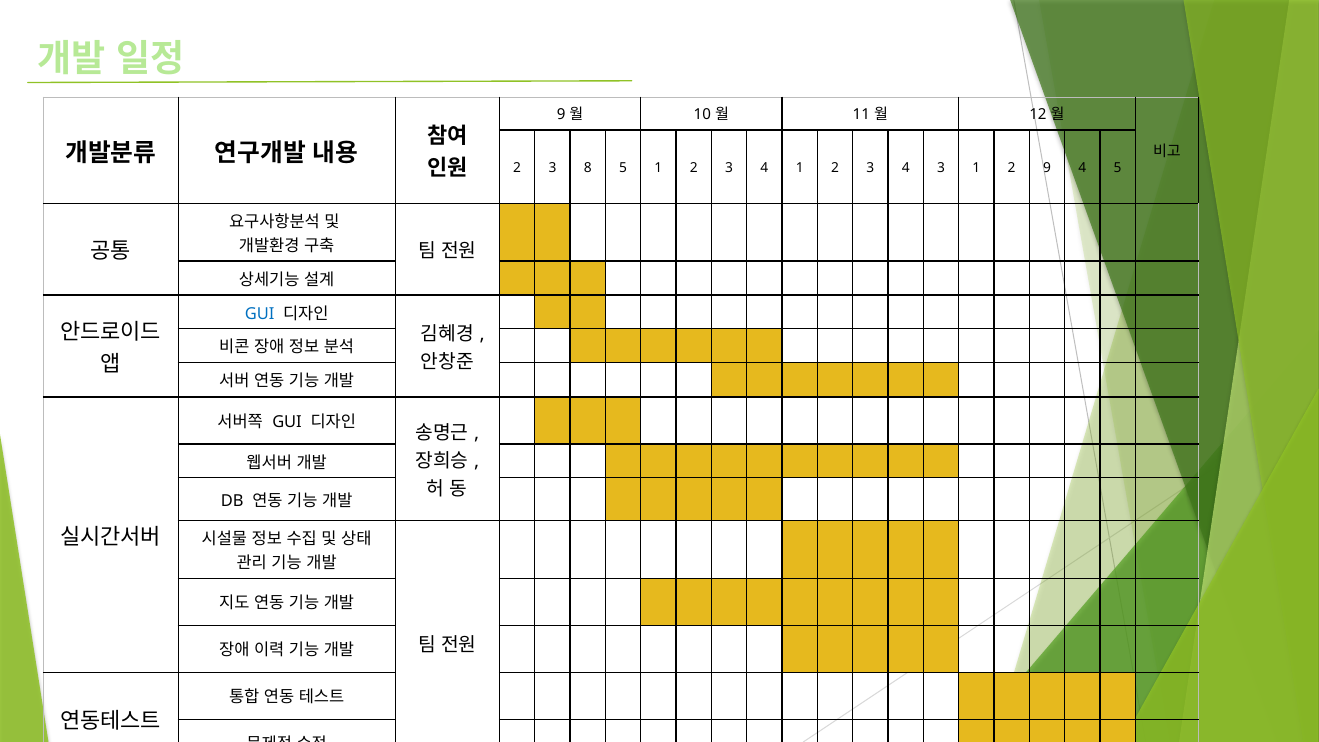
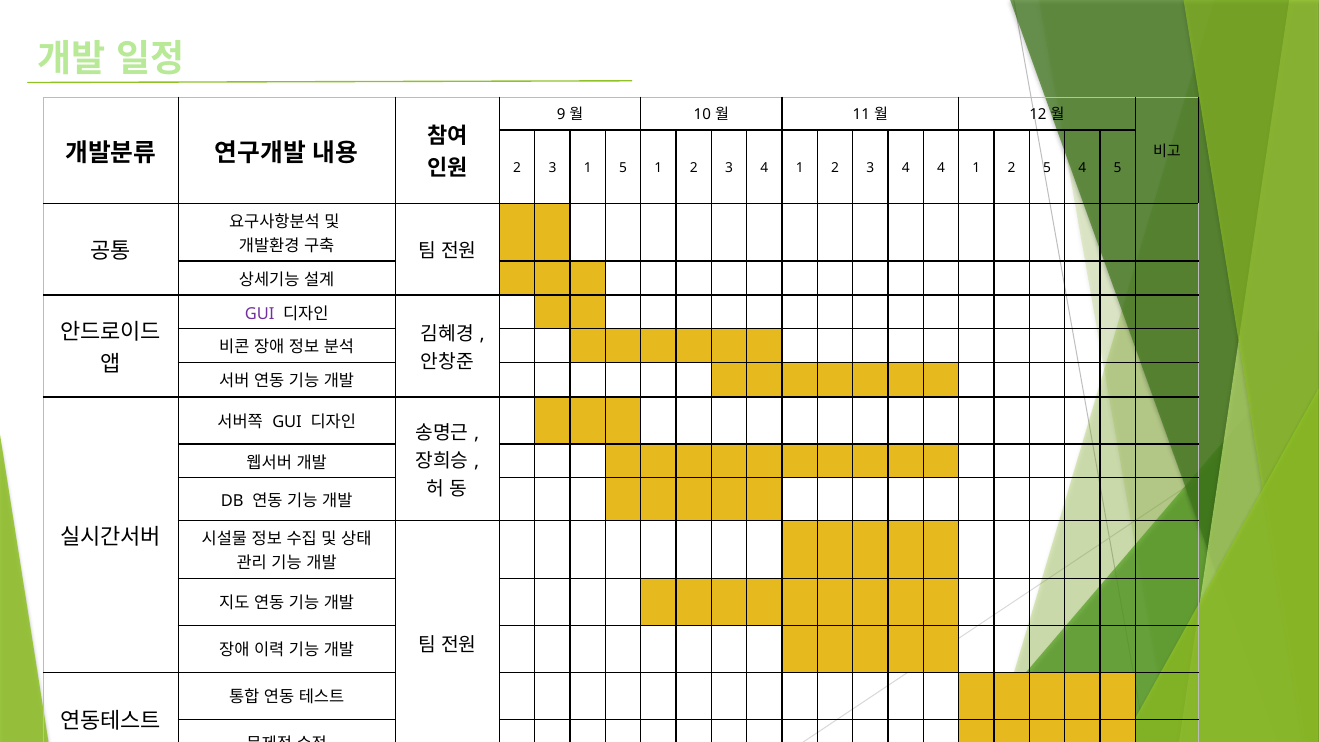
3 8: 8 -> 1 (588, 167)
4 3: 3 -> 4 (941, 167)
2 9: 9 -> 5 (1047, 167)
GUI colour: blue -> purple (260, 314)
